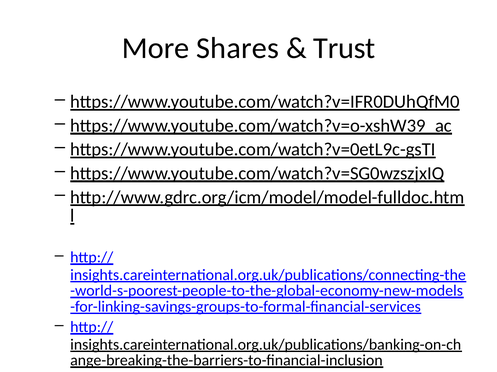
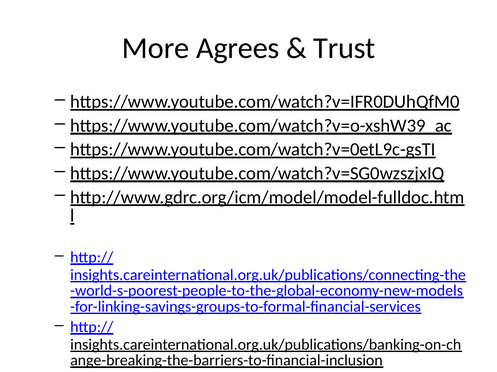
Shares: Shares -> Agrees (238, 48)
